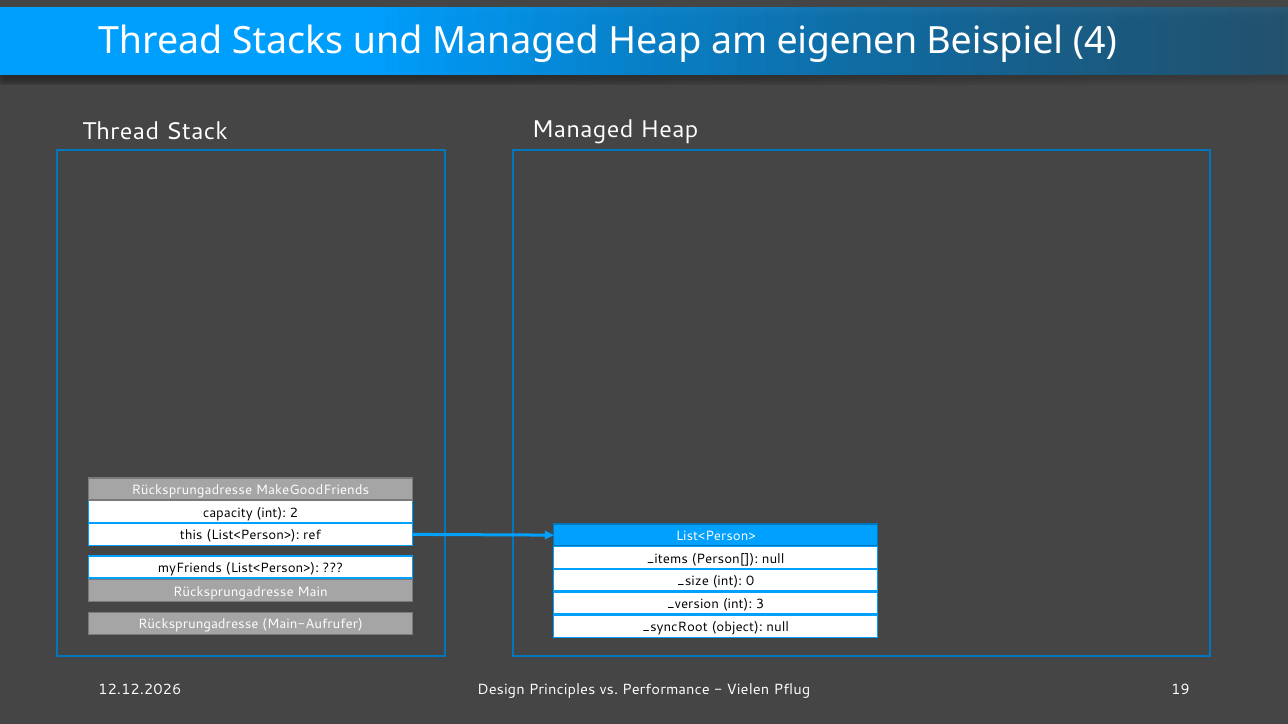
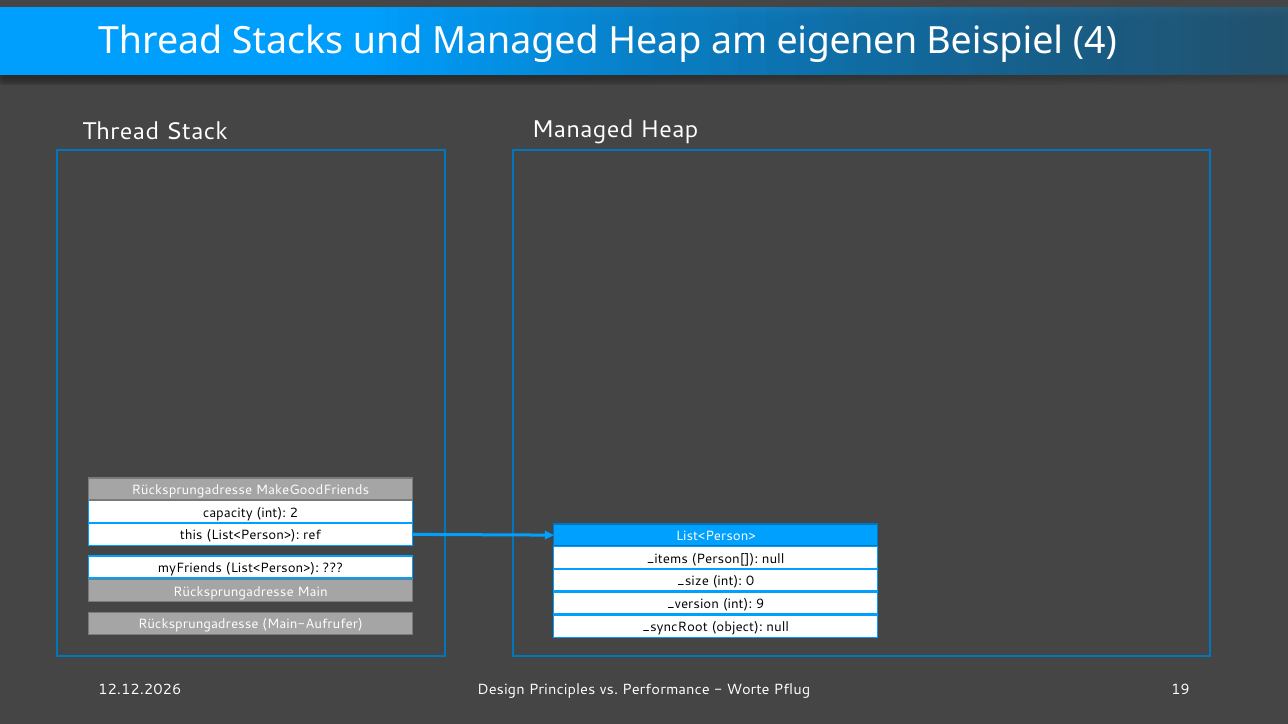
3: 3 -> 9 (760, 604)
Vielen: Vielen -> Worte (748, 690)
